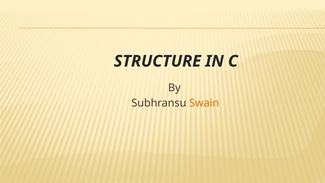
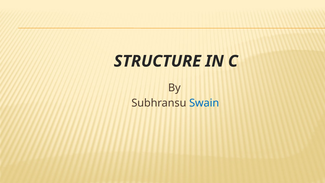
Swain colour: orange -> blue (204, 103)
